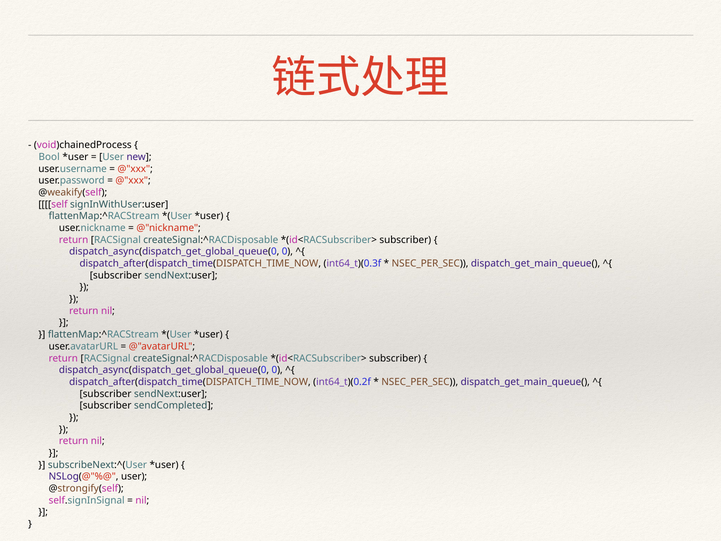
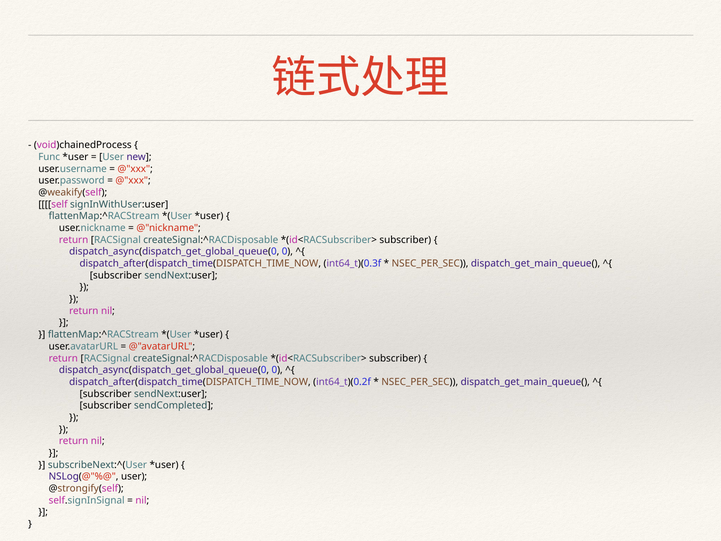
Bool: Bool -> Func (49, 157)
